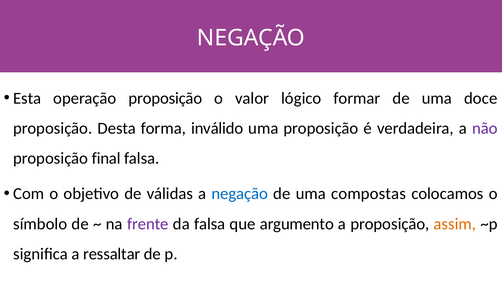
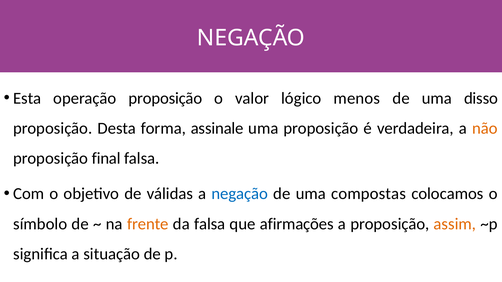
formar: formar -> menos (357, 98)
doce: doce -> disso (481, 98)
inválido: inválido -> assinale (217, 128)
não colour: purple -> orange (485, 128)
frente colour: purple -> orange (148, 224)
argumento: argumento -> afirmações (297, 224)
ressaltar: ressaltar -> situação (112, 254)
